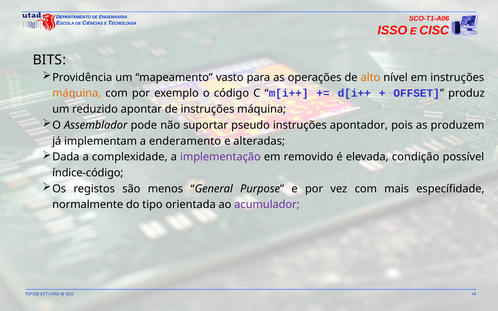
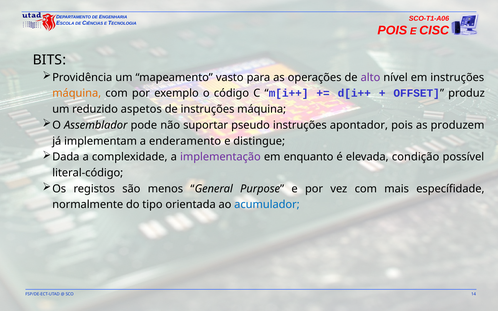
ISSO: ISSO -> POIS (392, 30)
alto colour: orange -> purple (370, 77)
apontar: apontar -> aspetos (141, 109)
alteradas: alteradas -> distingue (259, 141)
removido: removido -> enquanto (309, 157)
índice-código: índice-código -> literal-código (88, 173)
acumulador colour: purple -> blue (267, 205)
